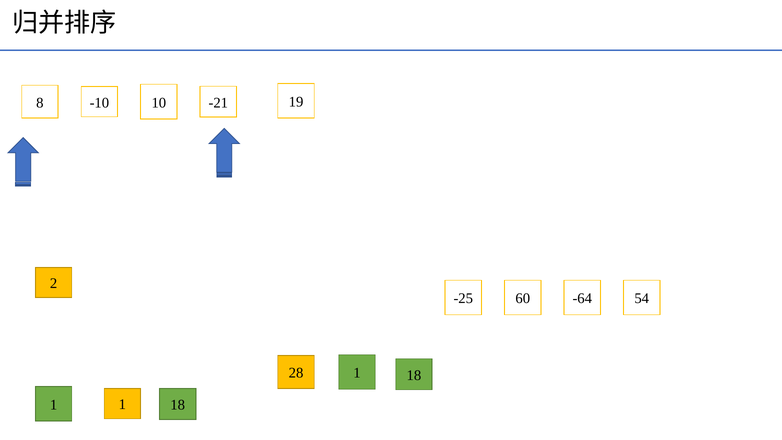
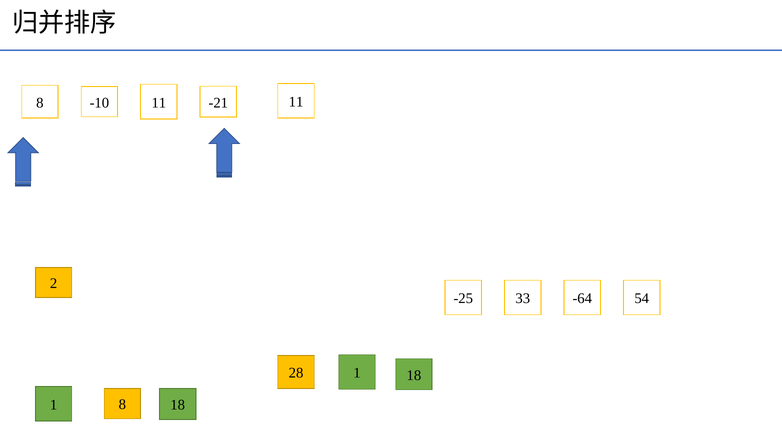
-10 10: 10 -> 11 (159, 103)
-21 19: 19 -> 11 (296, 102)
60: 60 -> 33 (523, 298)
1: 1 -> 8 (122, 405)
